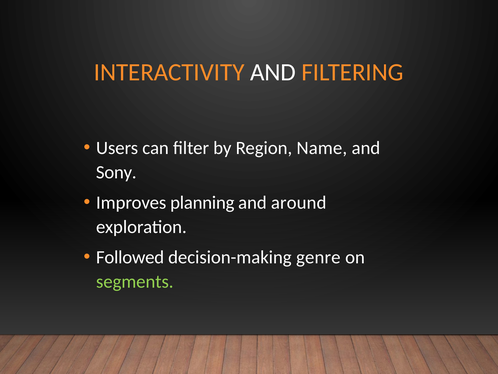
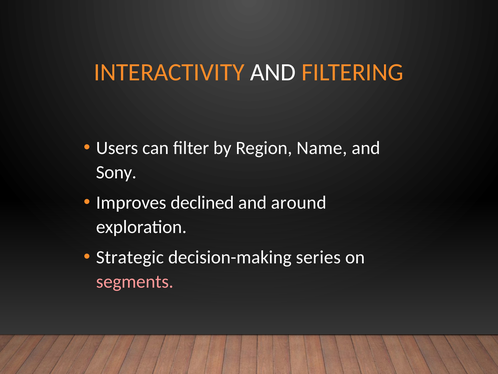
planning: planning -> declined (202, 202)
Followed: Followed -> Strategic (130, 257)
genre: genre -> series (318, 257)
segments colour: light green -> pink (135, 281)
